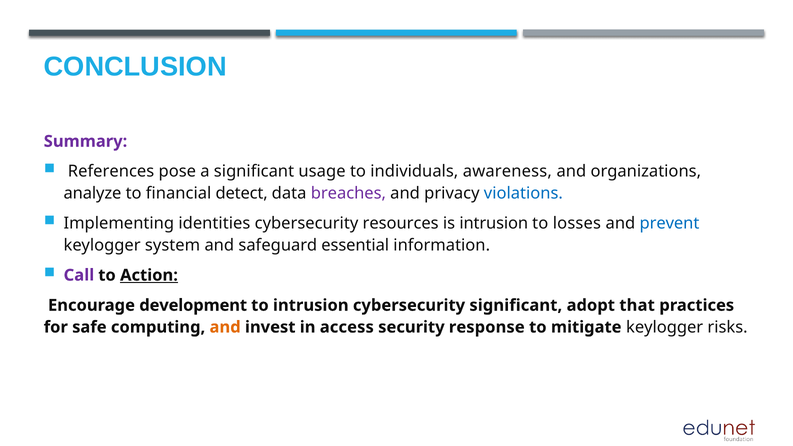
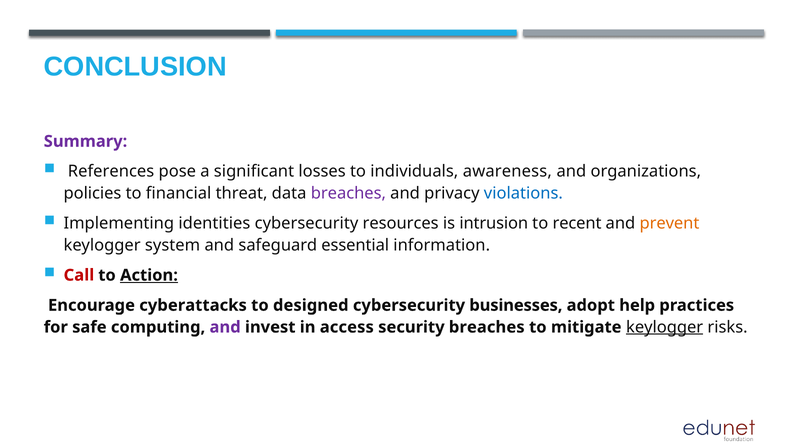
usage: usage -> losses (322, 171)
analyze: analyze -> policies (92, 193)
detect: detect -> threat (242, 193)
losses: losses -> recent (577, 223)
prevent colour: blue -> orange (669, 223)
Call colour: purple -> red (79, 275)
development: development -> cyberattacks (193, 305)
to intrusion: intrusion -> designed (311, 305)
cybersecurity significant: significant -> businesses (516, 305)
that: that -> help (637, 305)
and colour: orange -> purple (225, 327)
security response: response -> breaches (487, 327)
keylogger underline: none -> present (665, 327)
